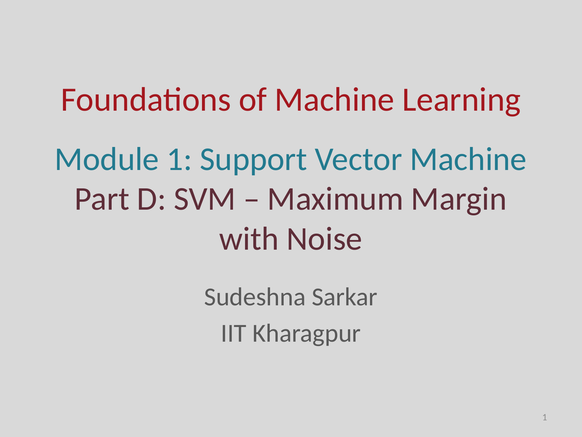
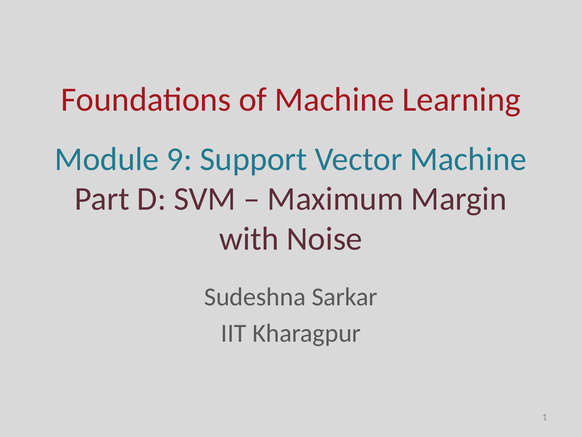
Module 1: 1 -> 9 (179, 159)
